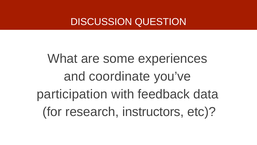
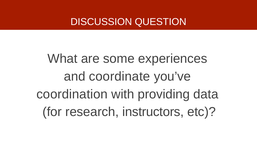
participation: participation -> coordination (72, 94)
feedback: feedback -> providing (164, 94)
